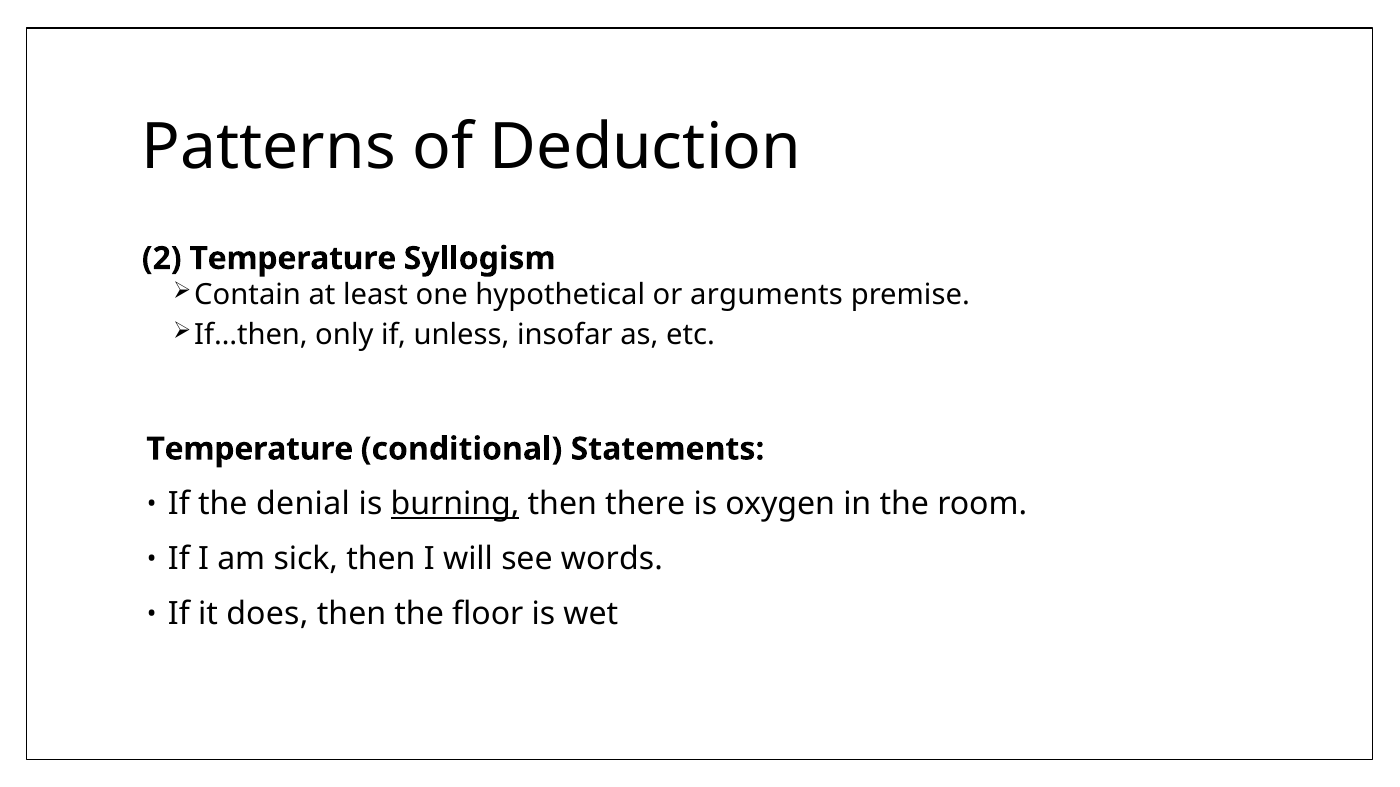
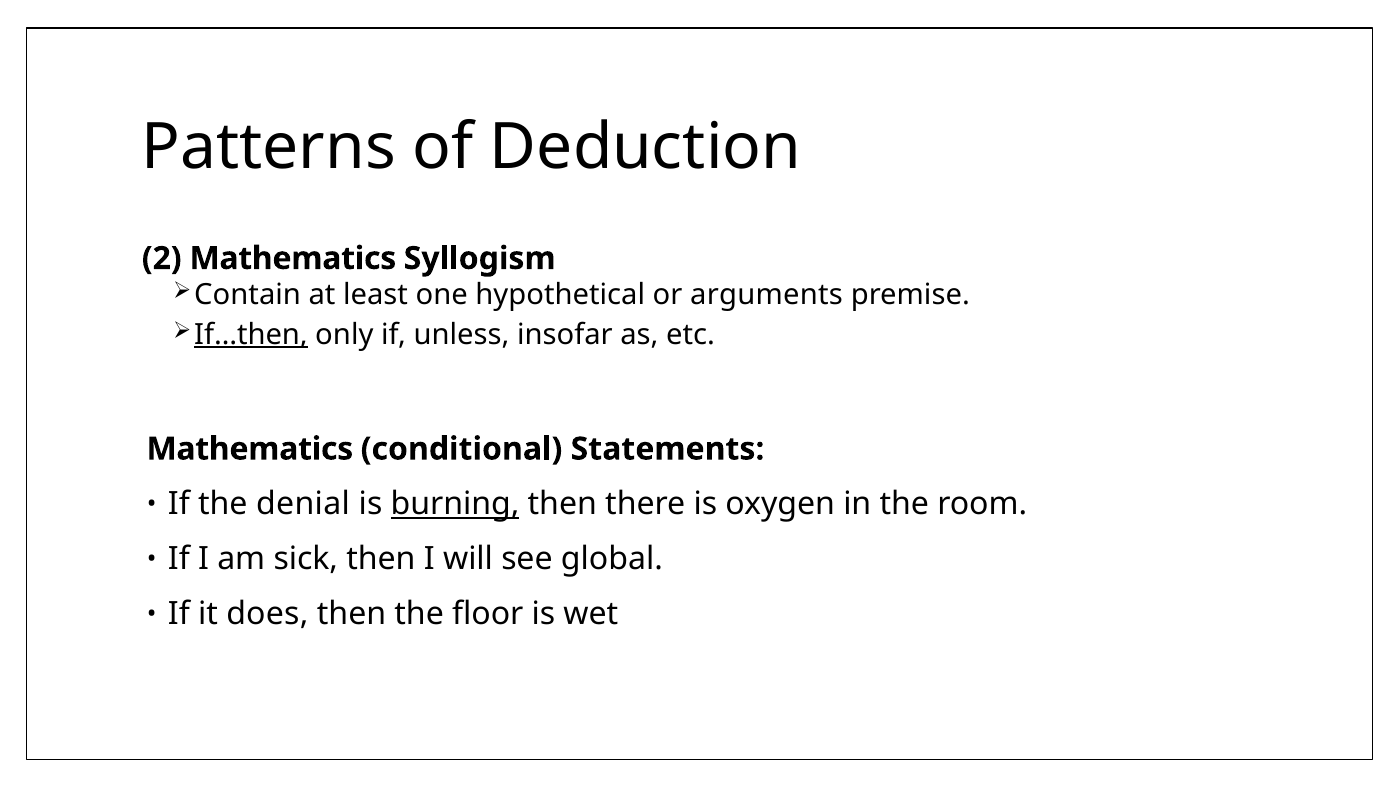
2 Temperature: Temperature -> Mathematics (293, 259)
If…then underline: none -> present (251, 335)
Temperature: Temperature -> Mathematics (250, 449)
words: words -> global (612, 559)
